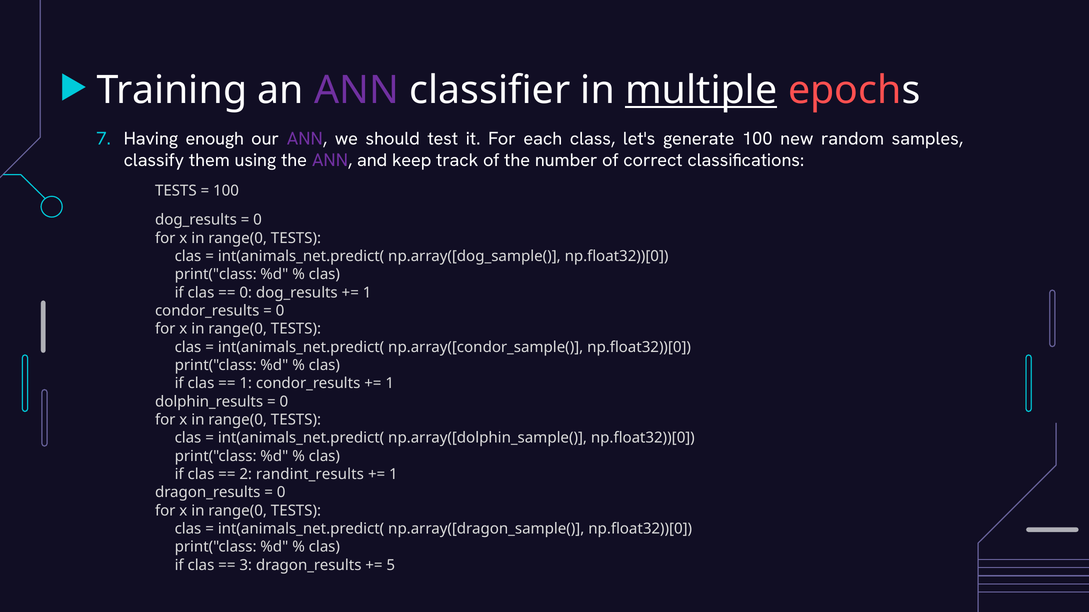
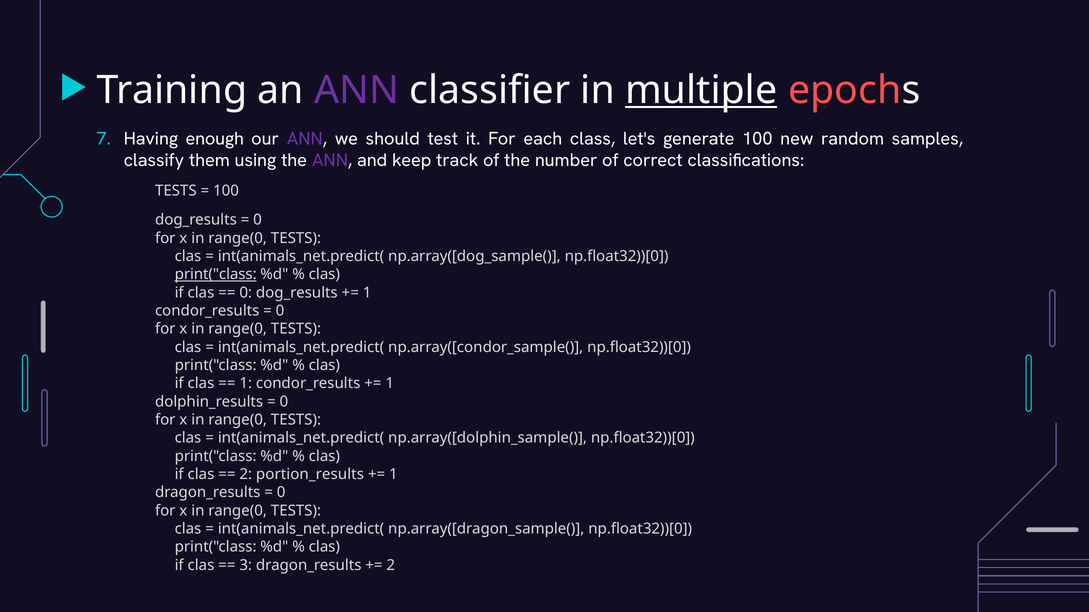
print("class underline: none -> present (216, 275)
randint_results: randint_results -> portion_results (310, 475)
5: 5 -> 2 (391, 566)
